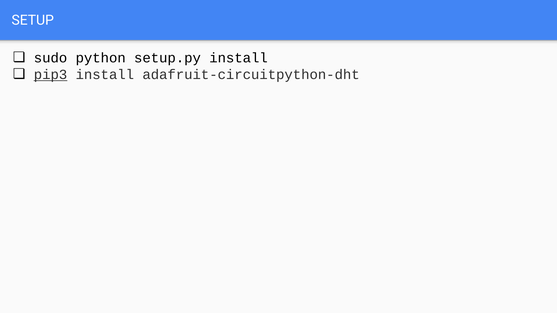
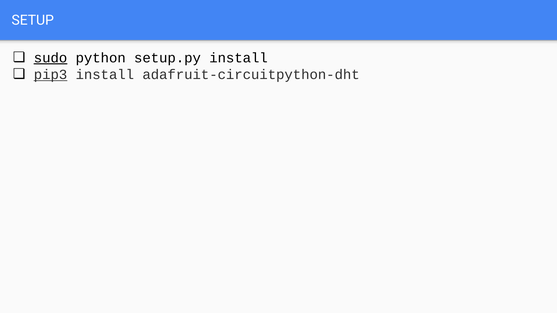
sudo underline: none -> present (51, 58)
